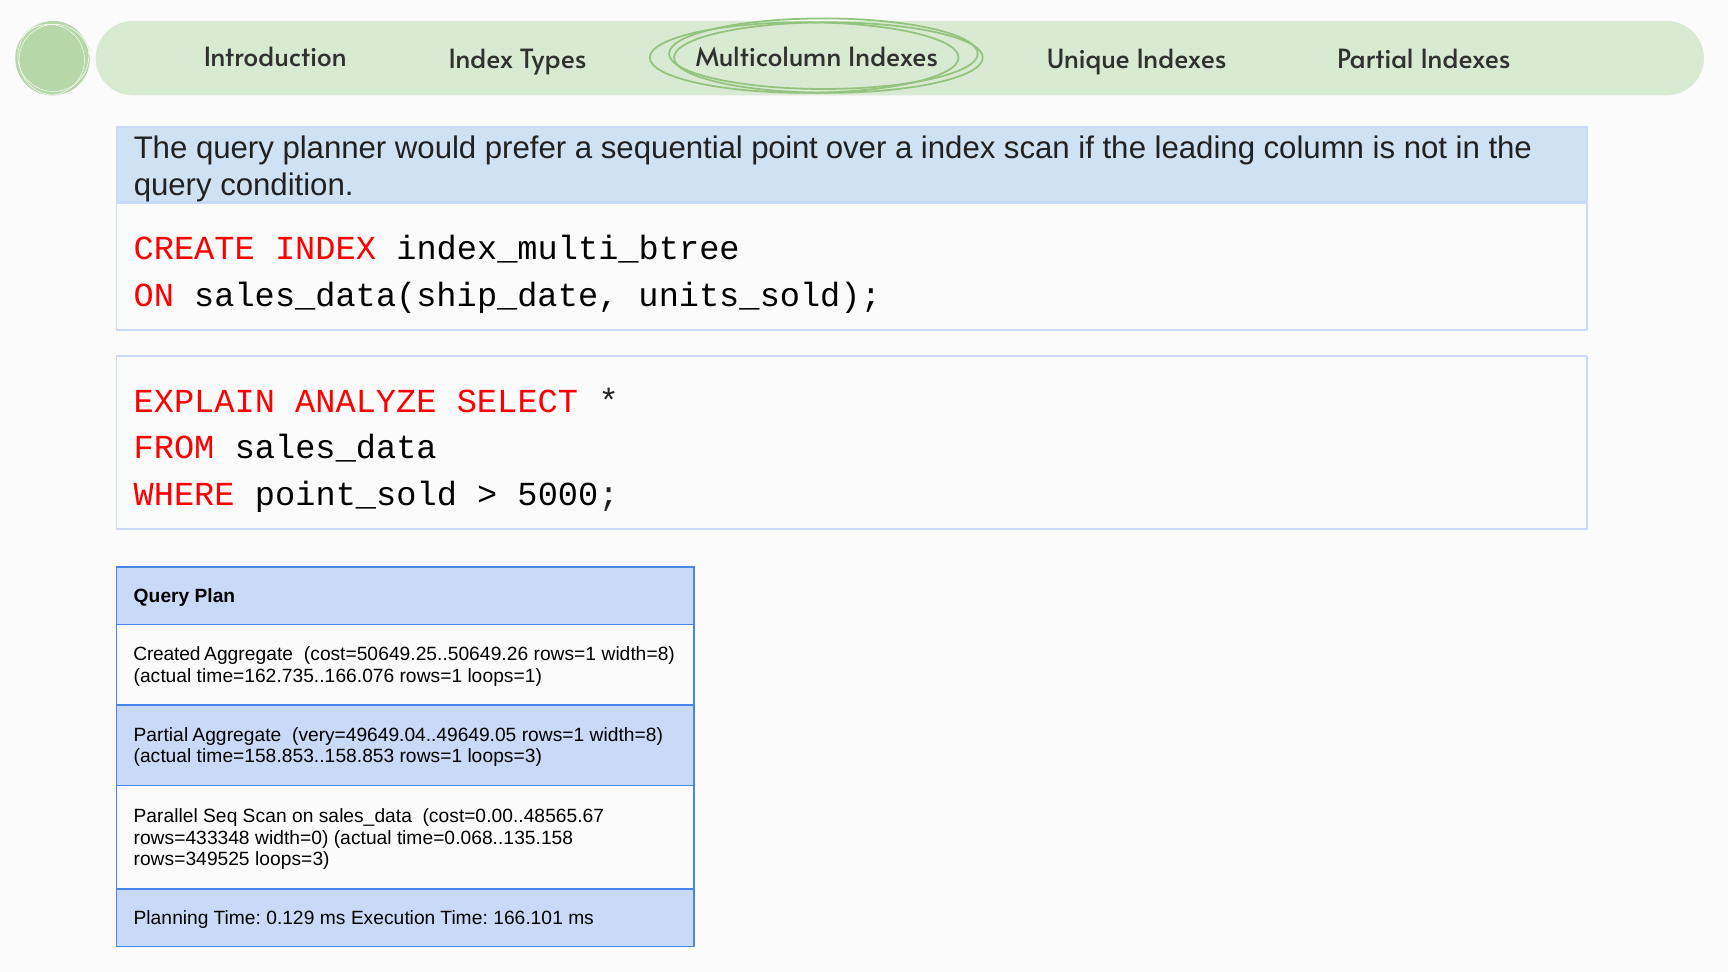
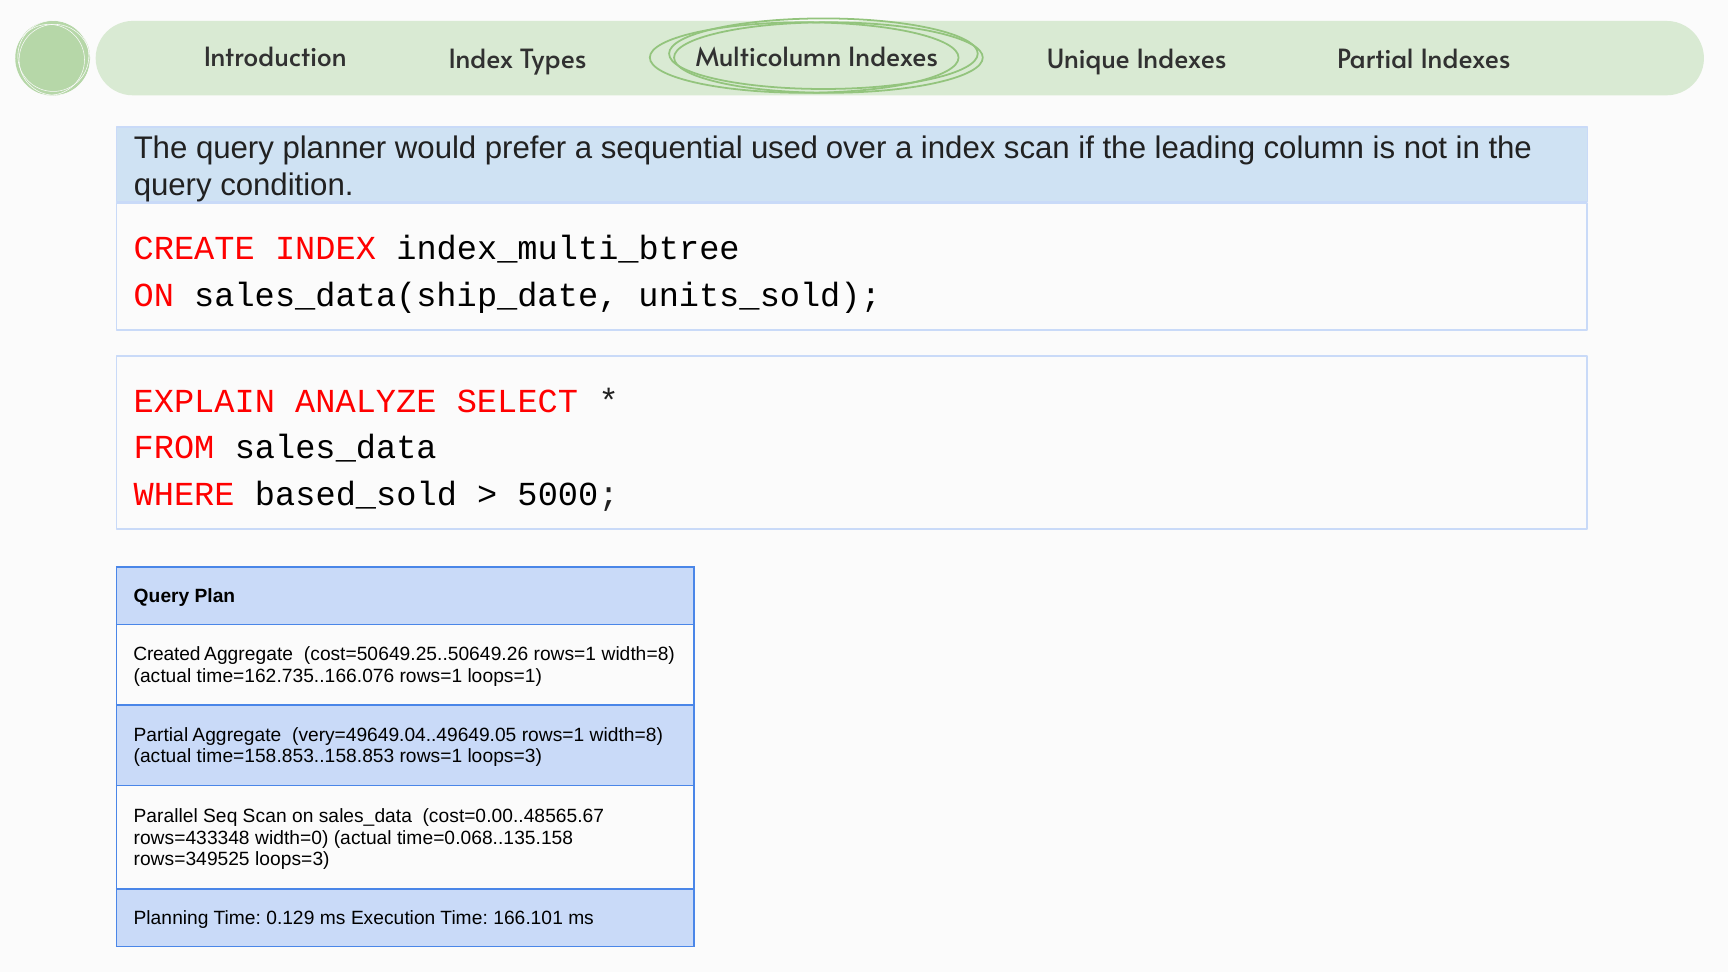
point: point -> used (785, 148)
point_sold: point_sold -> based_sold (356, 494)
